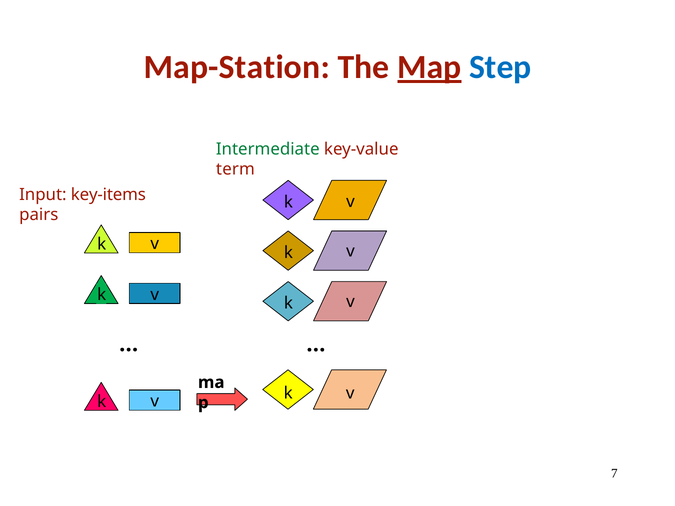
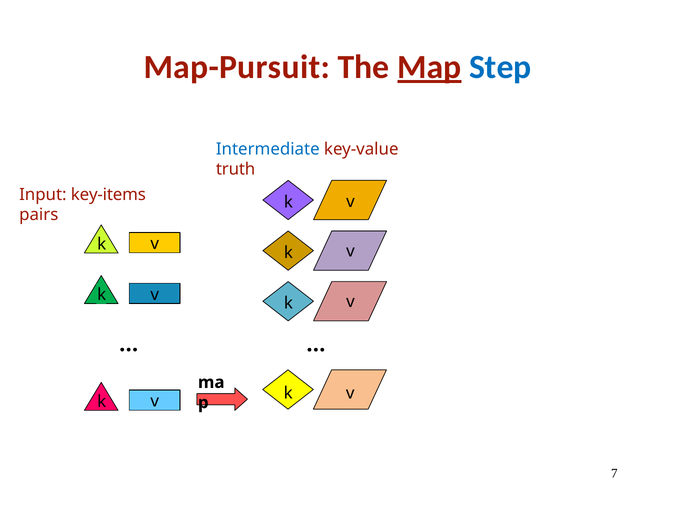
Map-Station: Map-Station -> Map-Pursuit (237, 67)
Intermediate colour: green -> blue (268, 149)
term: term -> truth (236, 169)
